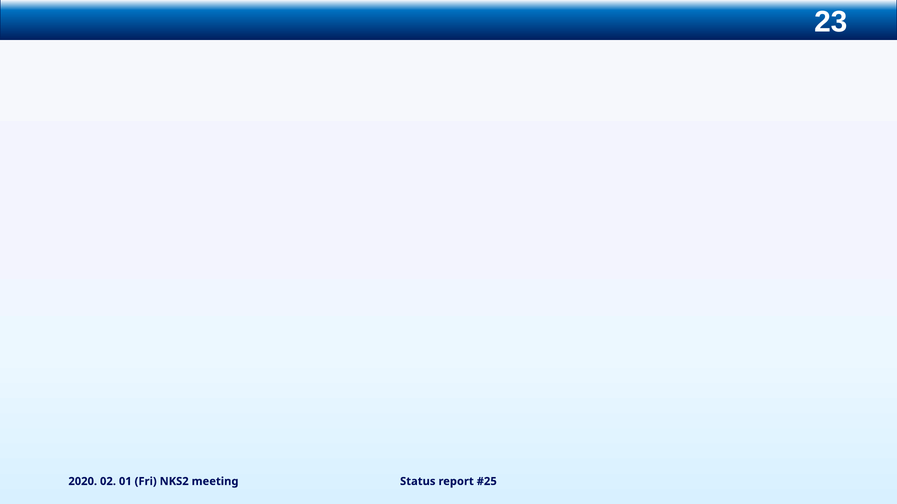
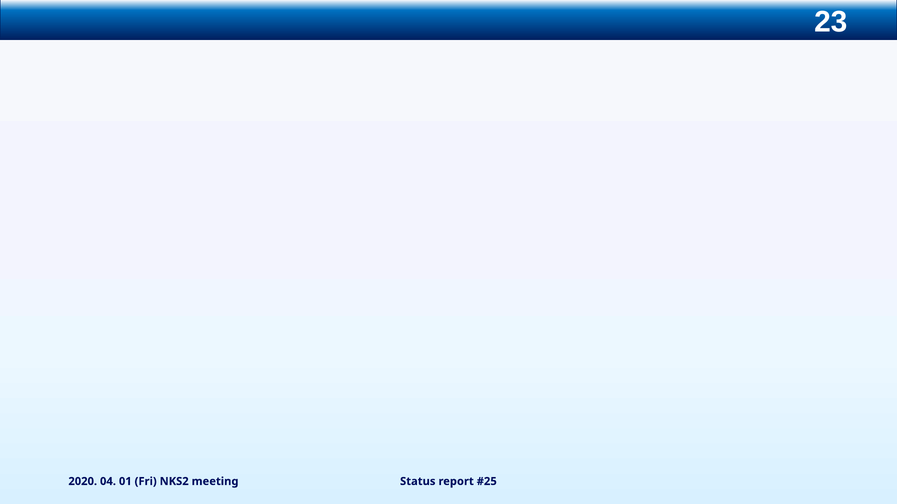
02: 02 -> 04 (108, 482)
